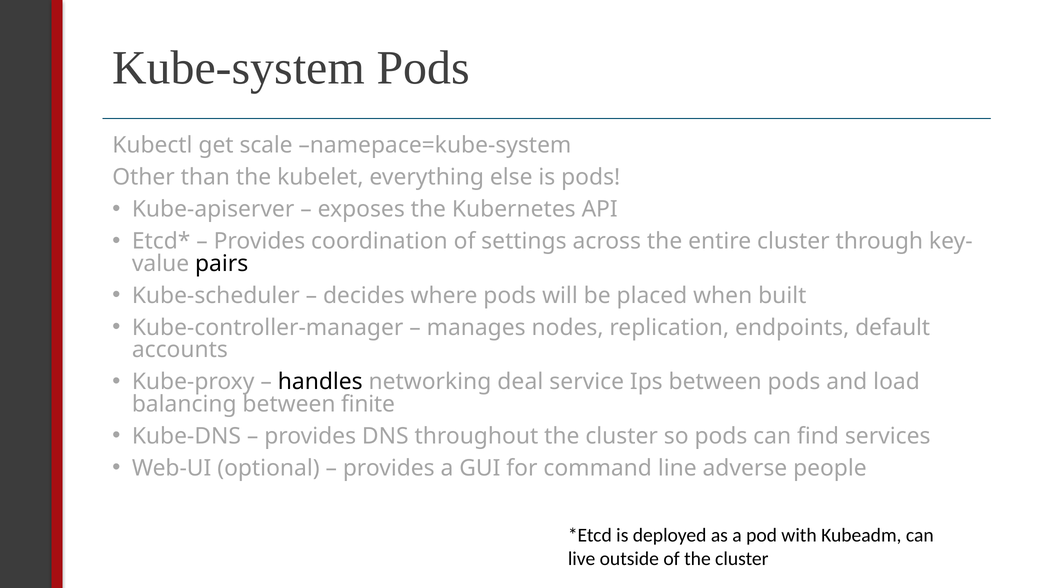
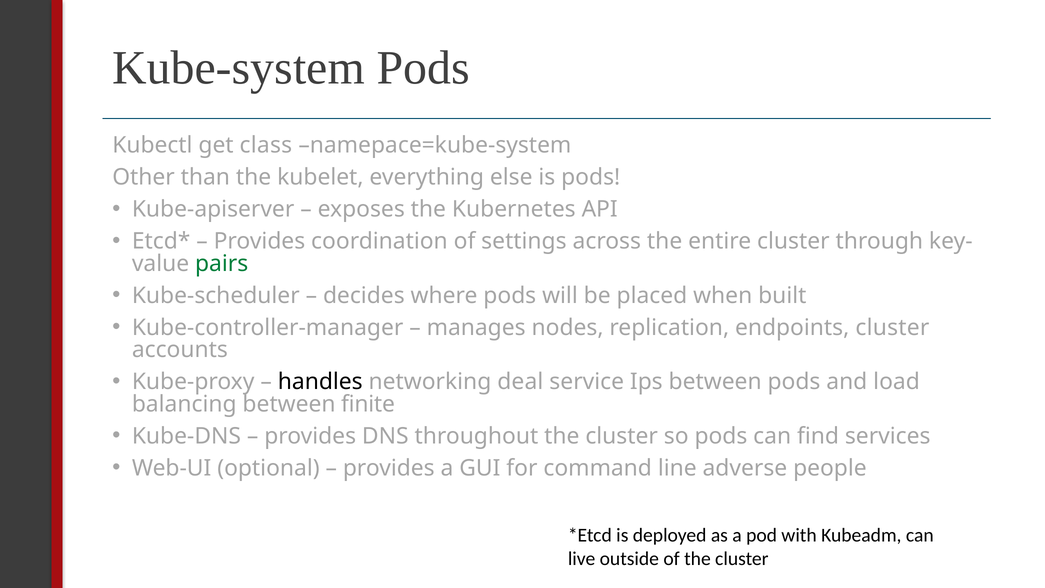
scale: scale -> class (266, 145)
pairs colour: black -> green (222, 264)
endpoints default: default -> cluster (892, 328)
